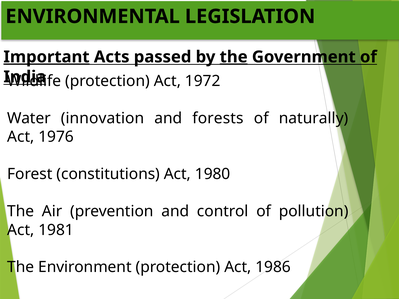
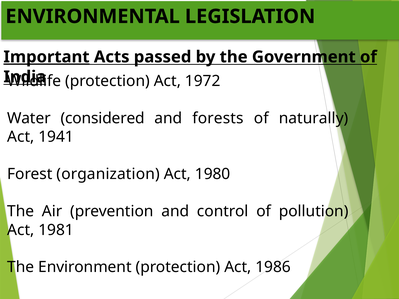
the underline: present -> none (234, 57)
innovation: innovation -> considered (103, 118)
1976: 1976 -> 1941 (56, 137)
constitutions: constitutions -> organization (108, 174)
